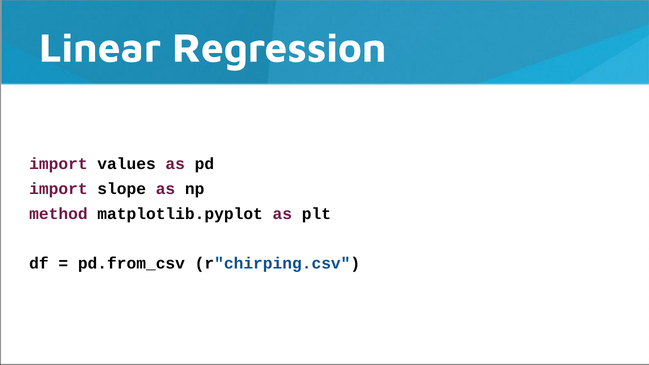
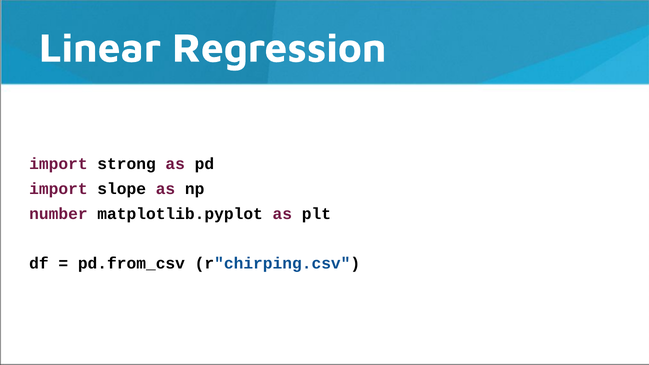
values: values -> strong (127, 164)
method: method -> number (58, 214)
